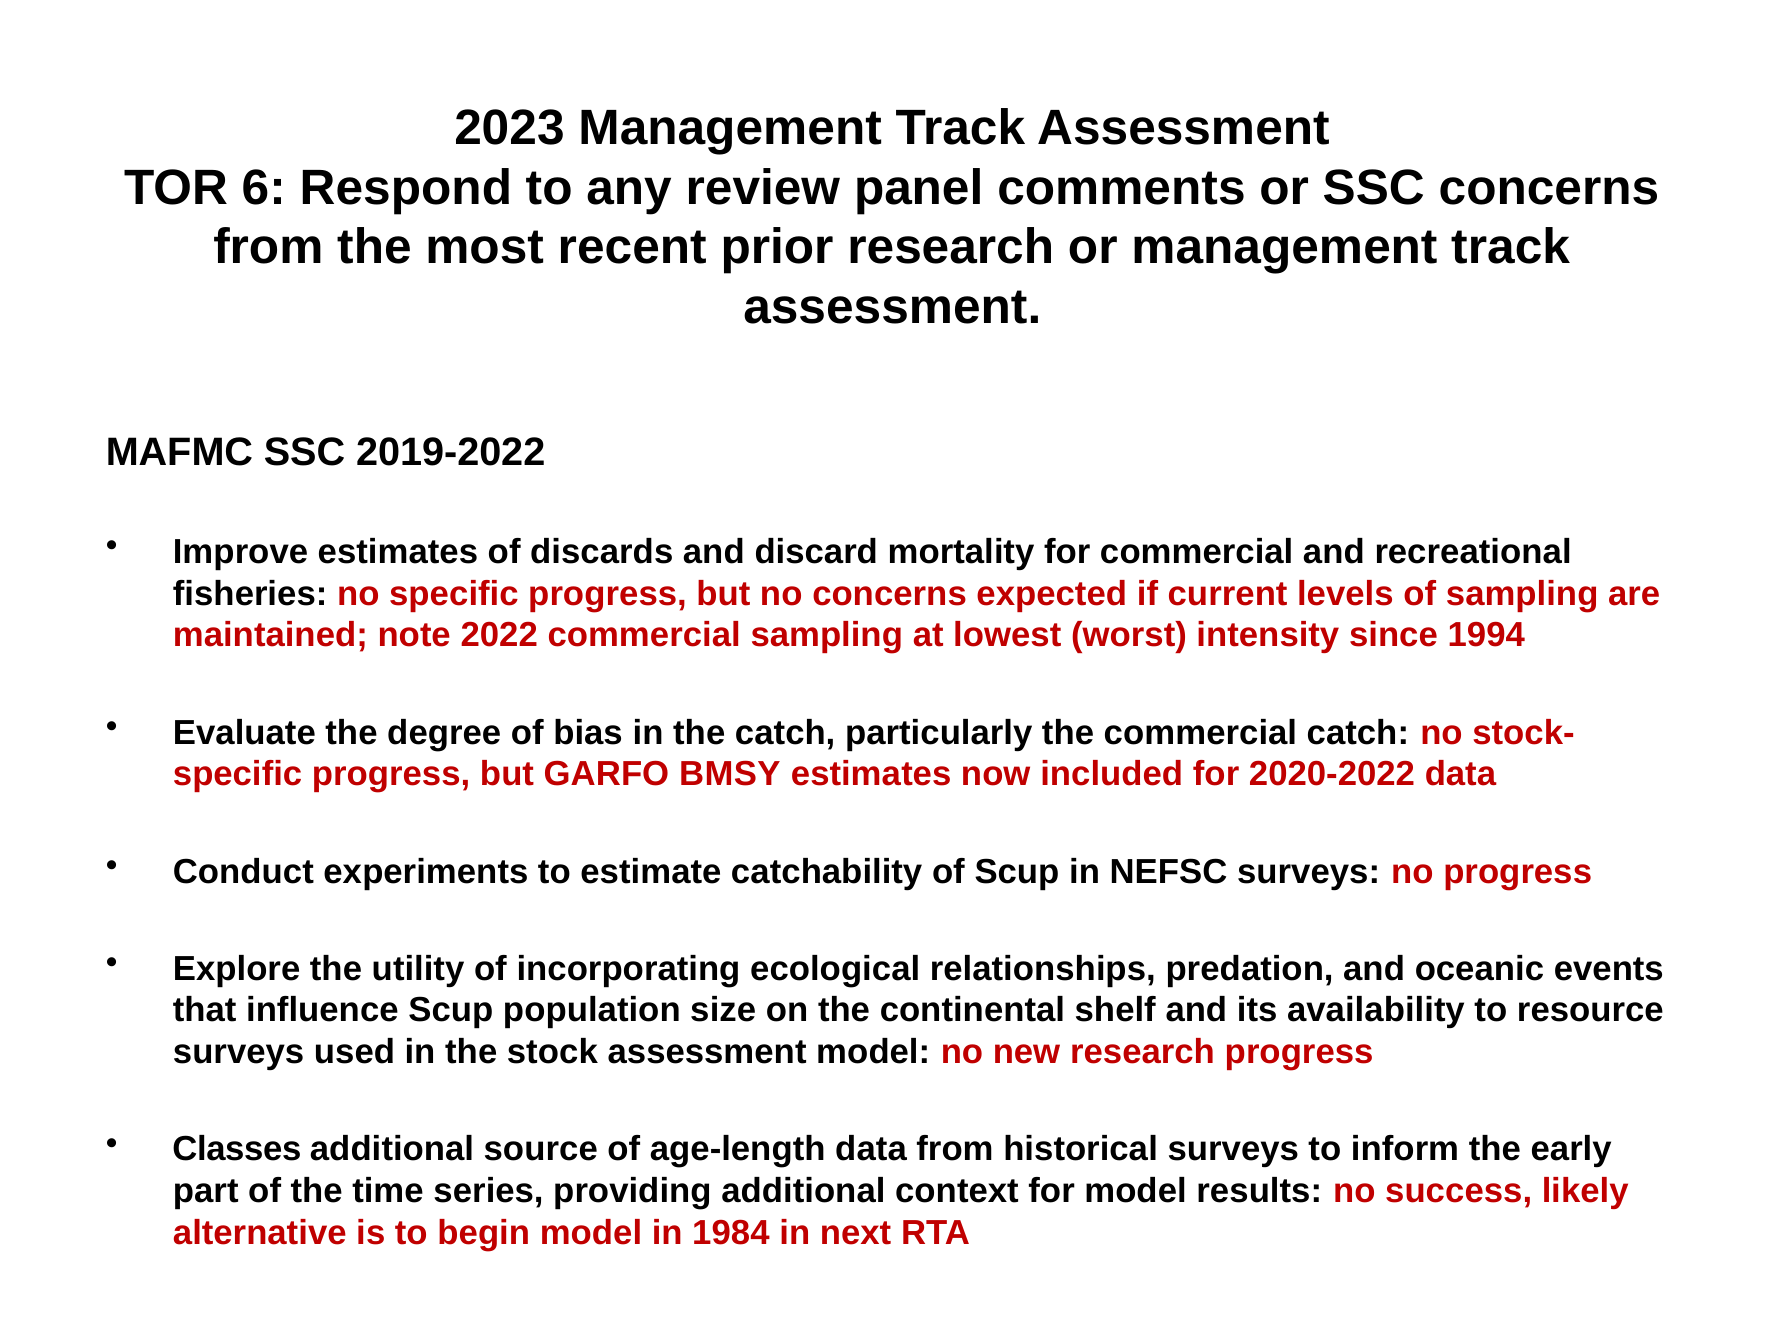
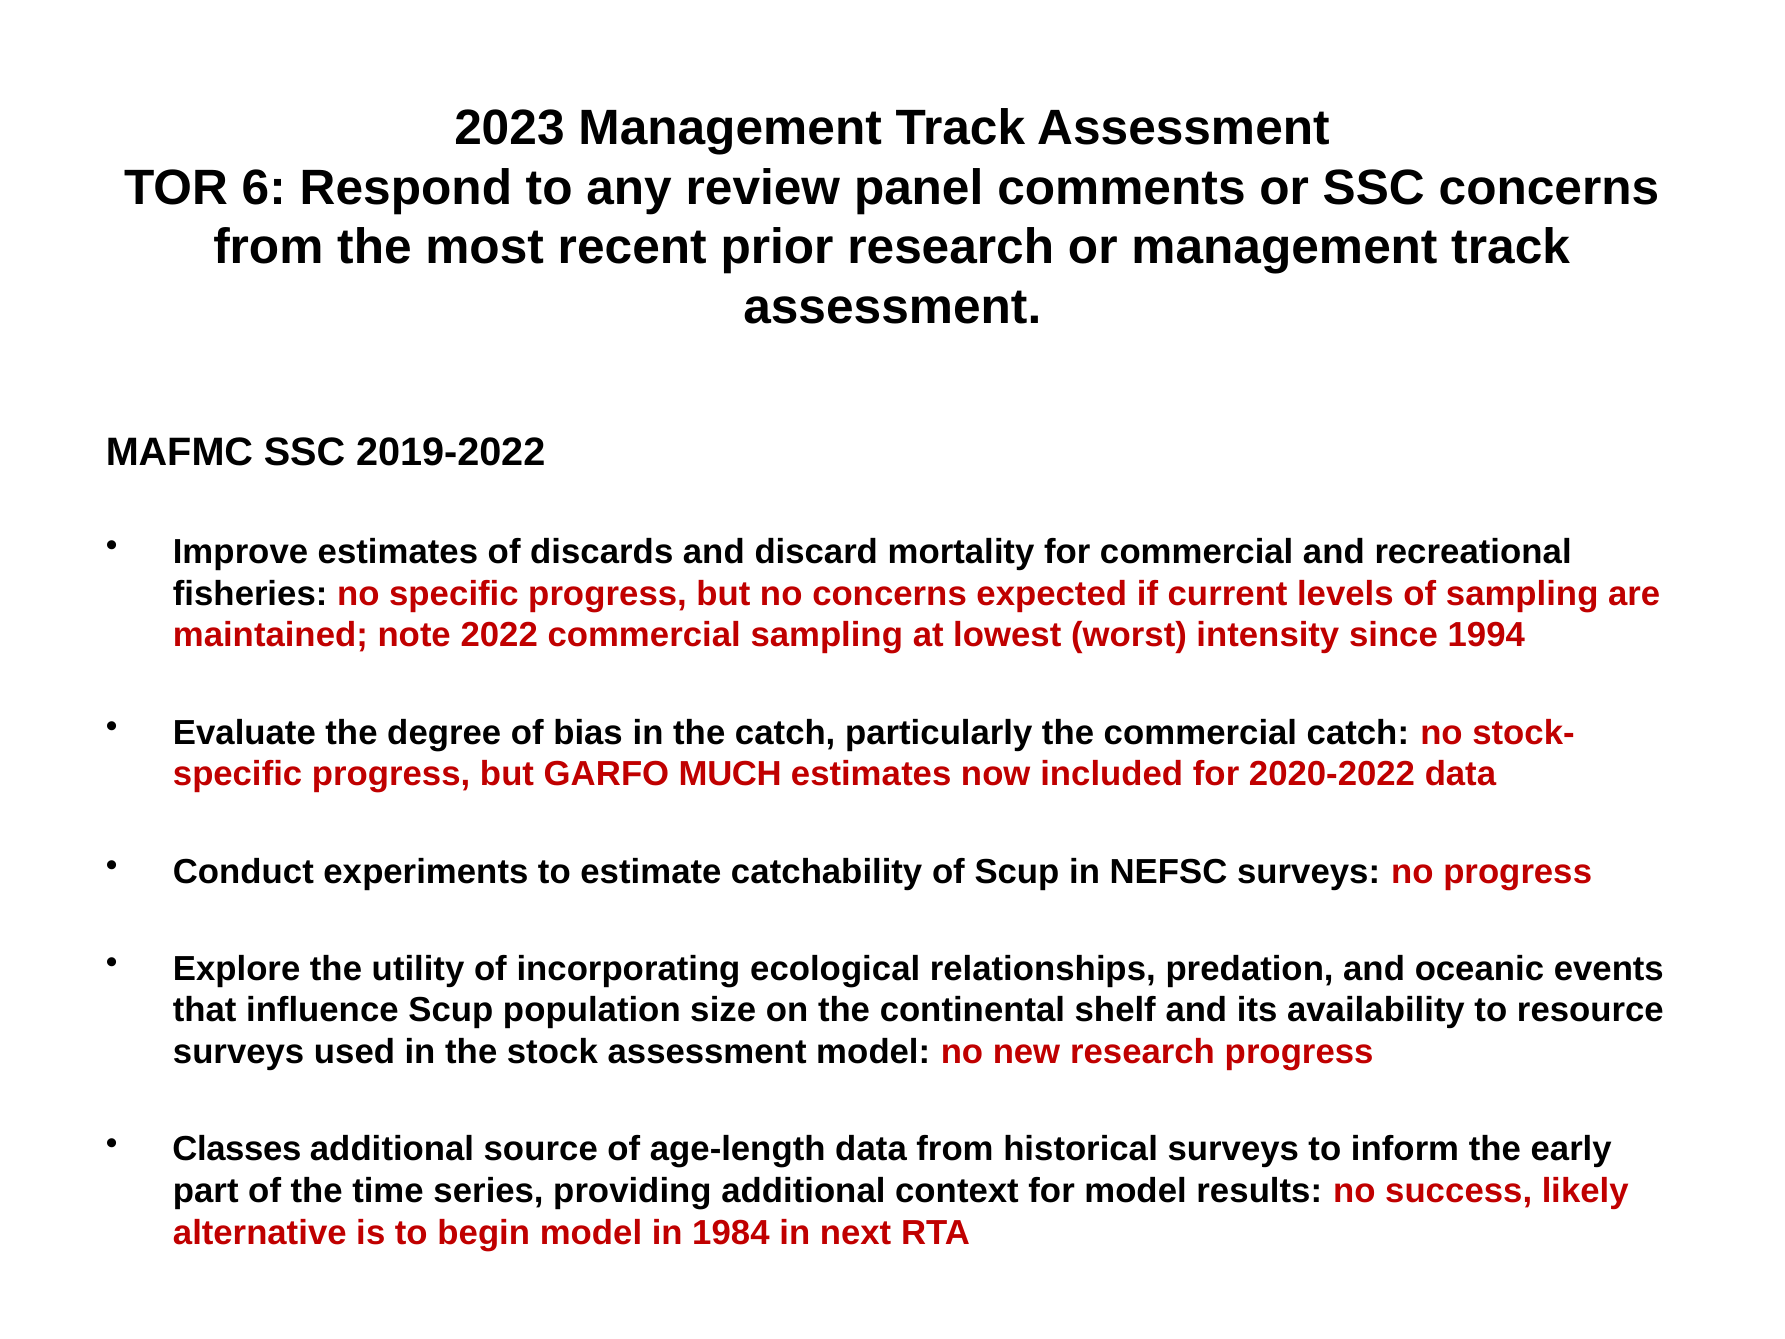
BMSY: BMSY -> MUCH (730, 774)
